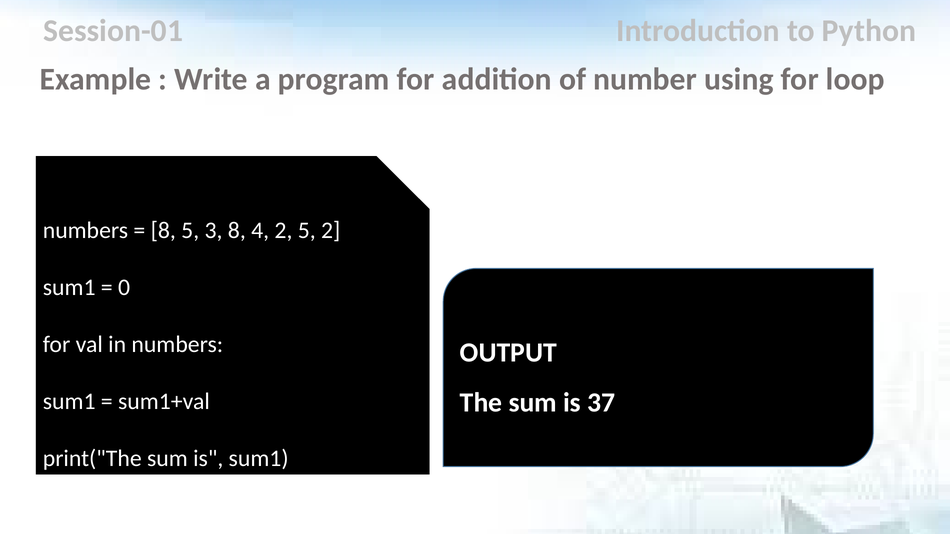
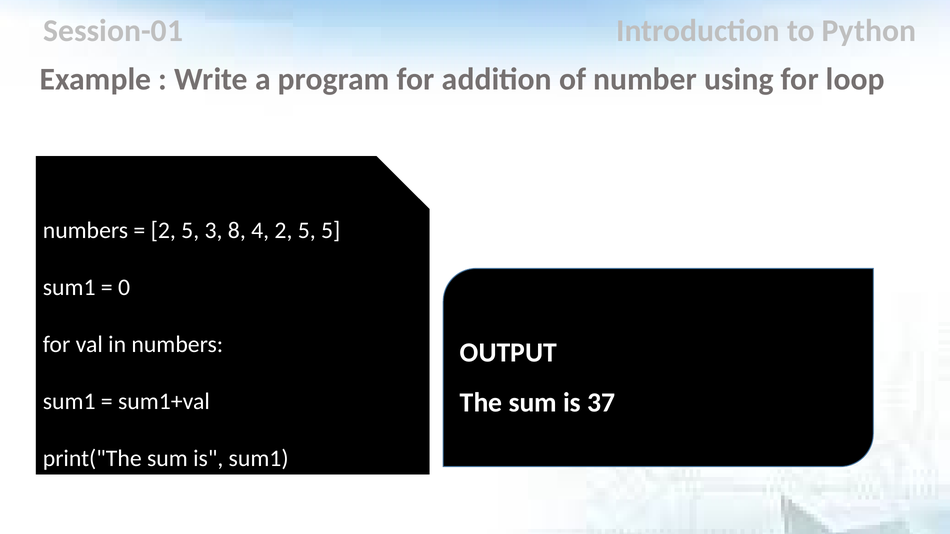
8: 8 -> 2 (163, 231)
5 2: 2 -> 5 (331, 231)
